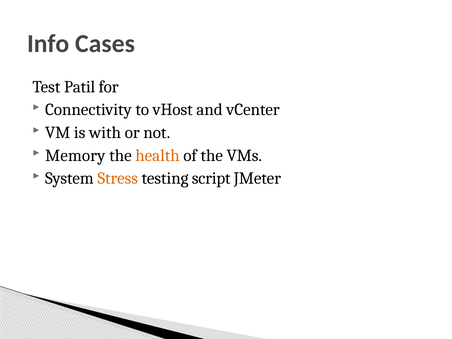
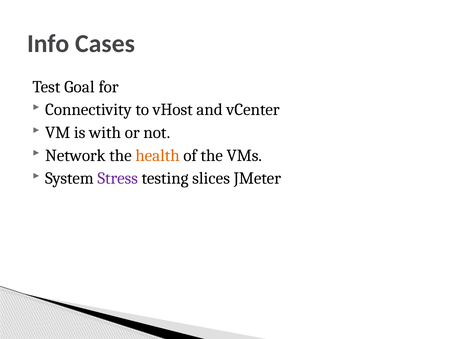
Patil: Patil -> Goal (79, 87)
Memory: Memory -> Network (75, 155)
Stress colour: orange -> purple (118, 178)
script: script -> slices (211, 178)
